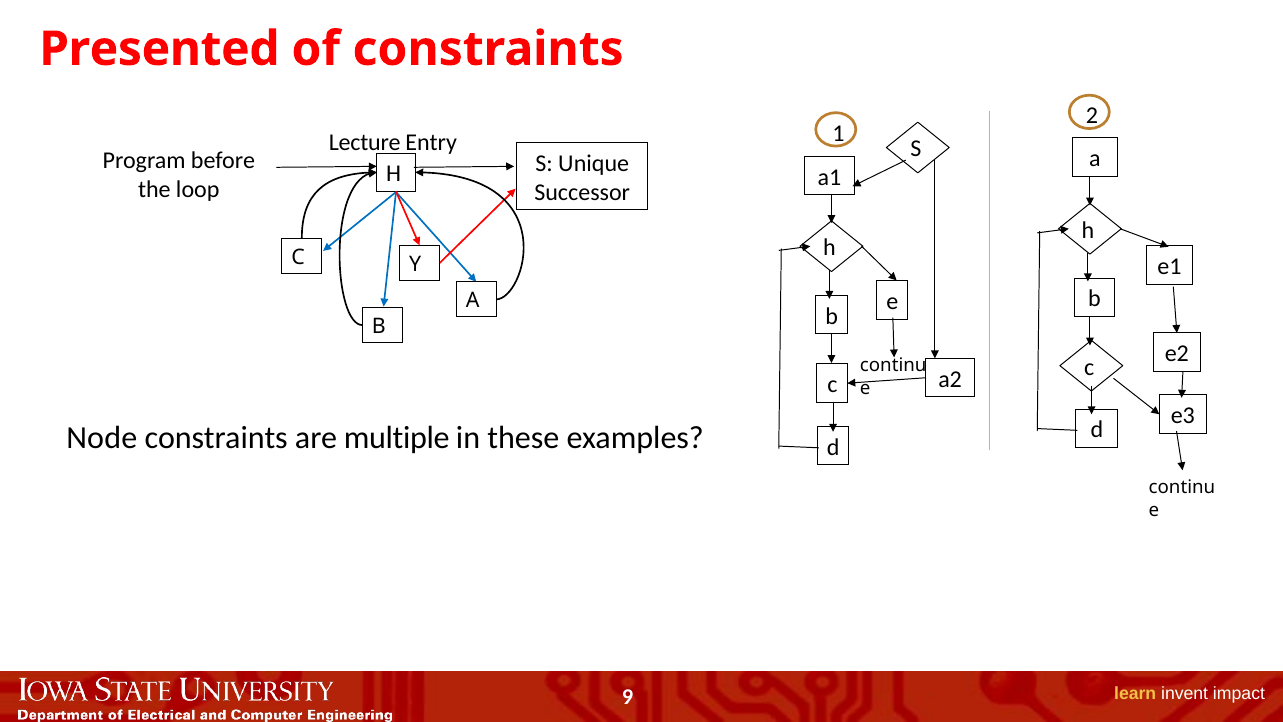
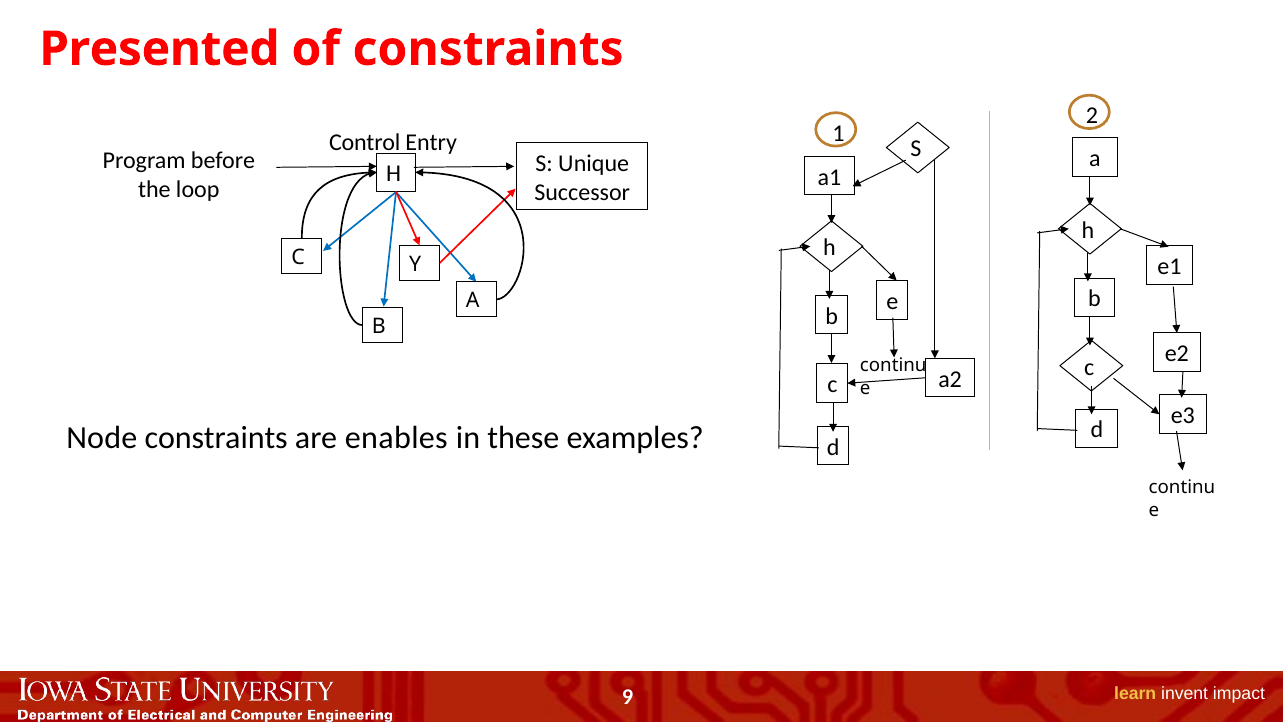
Lecture: Lecture -> Control (365, 143)
multiple: multiple -> enables (396, 437)
